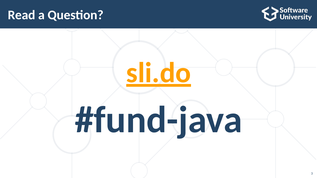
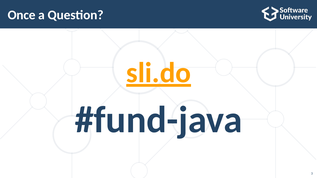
Read: Read -> Once (22, 15)
